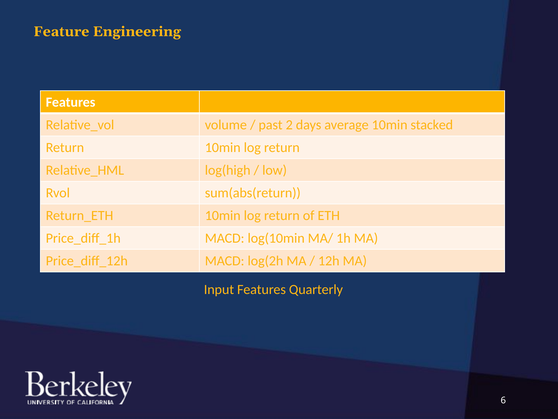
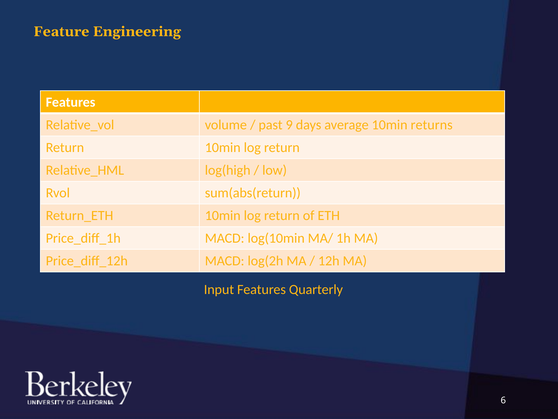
2: 2 -> 9 (289, 125)
stacked: stacked -> returns (432, 125)
